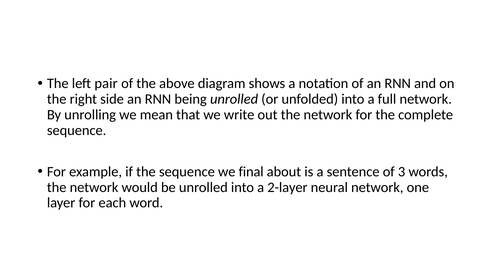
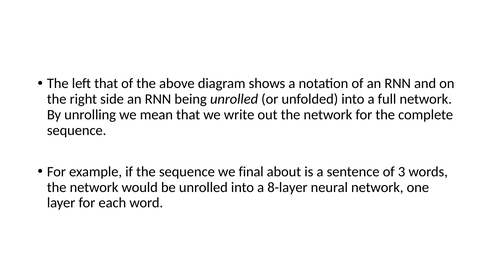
left pair: pair -> that (106, 84)
2-layer: 2-layer -> 8-layer (287, 187)
